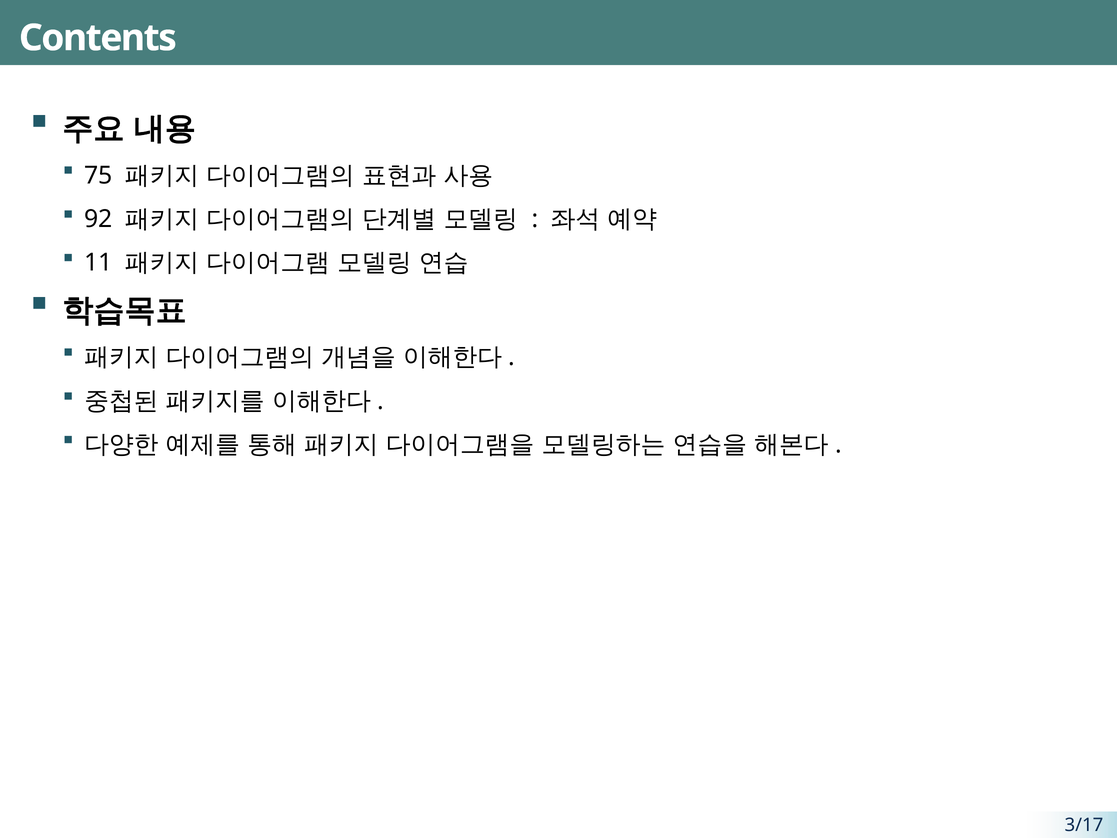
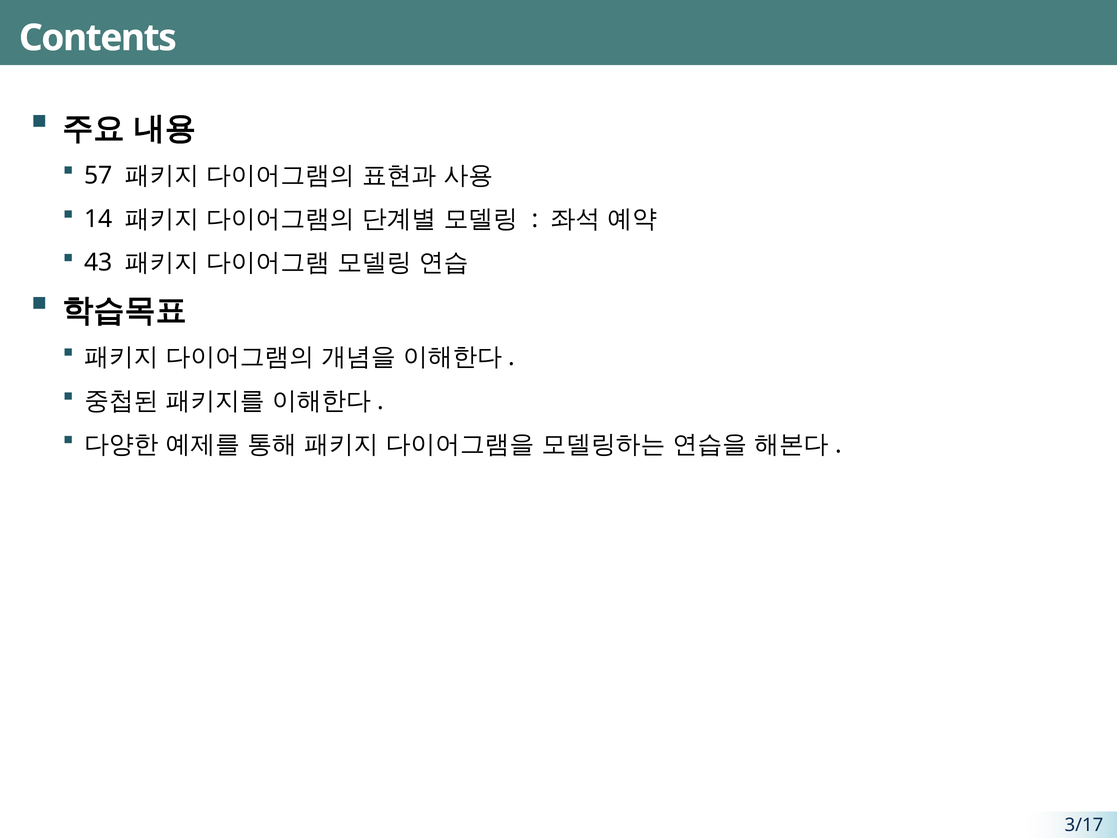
75: 75 -> 57 (98, 175)
92: 92 -> 14 (98, 219)
11: 11 -> 43 (98, 263)
